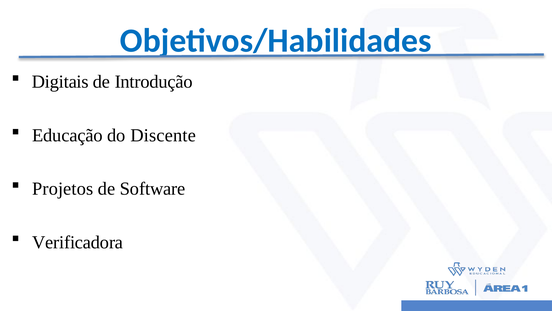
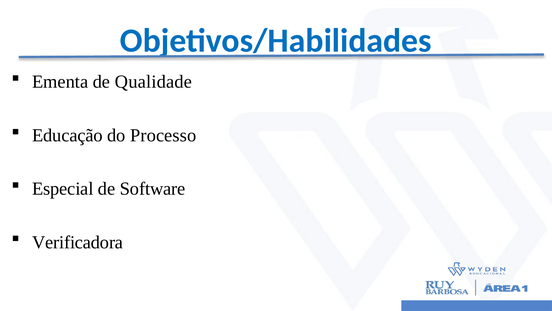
Digitais: Digitais -> Ementa (60, 82)
Introdução: Introdução -> Qualidade (154, 82)
Discente: Discente -> Processo (163, 135)
Projetos: Projetos -> Especial (63, 188)
